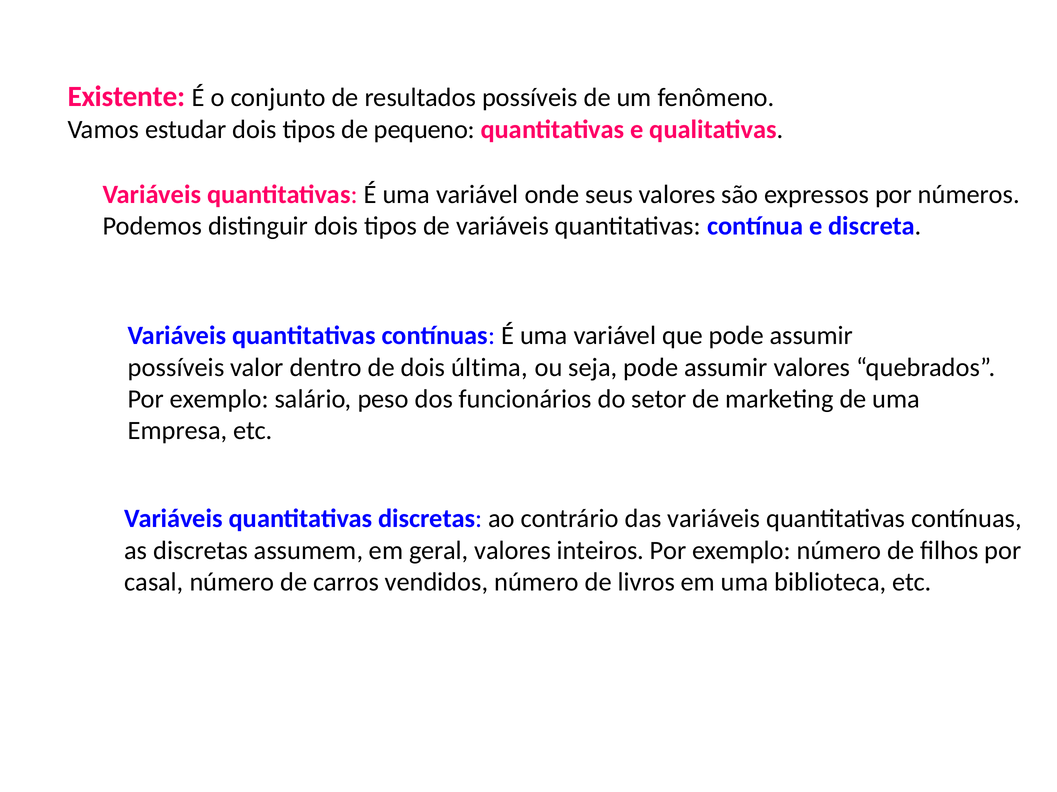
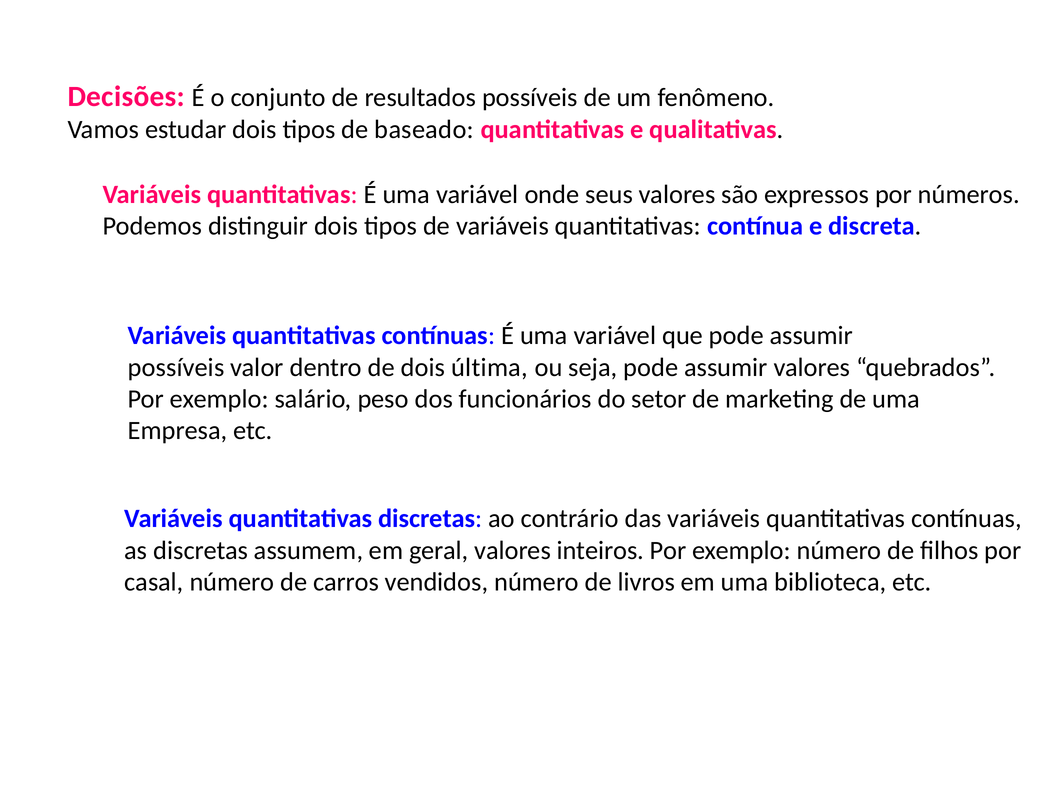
Existente: Existente -> Decisões (126, 97)
pequeno: pequeno -> baseado (424, 130)
